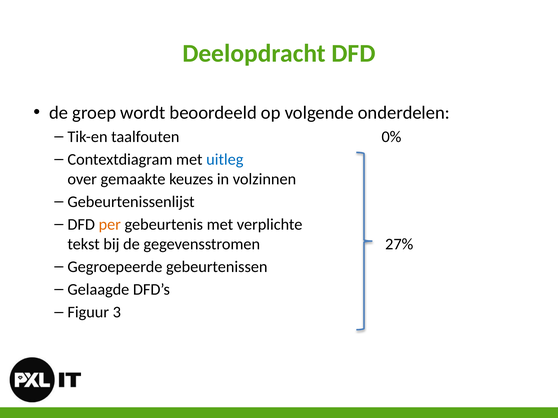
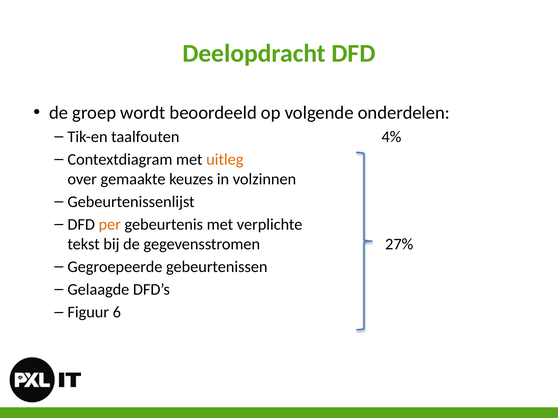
0%: 0% -> 4% (391, 137)
uitleg colour: blue -> orange (225, 160)
3: 3 -> 6 (117, 313)
